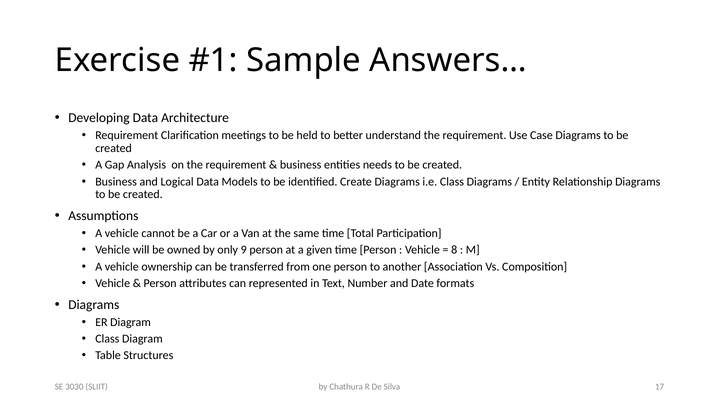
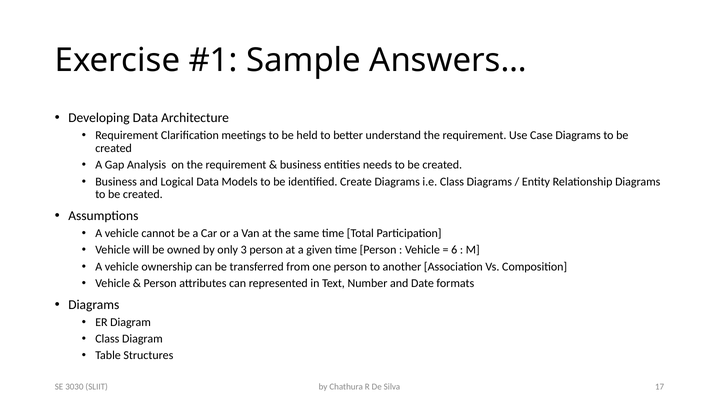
9: 9 -> 3 (244, 250)
8: 8 -> 6 (454, 250)
